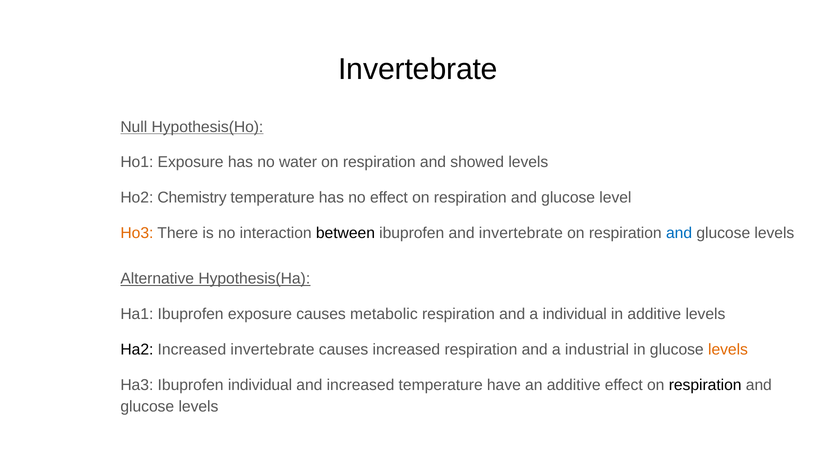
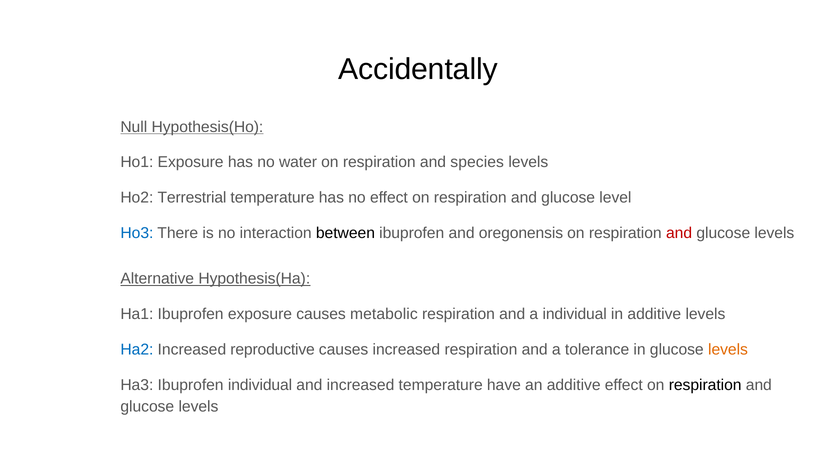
Invertebrate: Invertebrate -> Accidentally (418, 69)
showed: showed -> species (477, 162)
Chemistry: Chemistry -> Terrestrial (192, 198)
Ho3 colour: orange -> blue (137, 233)
and invertebrate: invertebrate -> oregonensis (521, 233)
and colour: blue -> red (679, 233)
Ha2 colour: black -> blue (137, 350)
Increased invertebrate: invertebrate -> reproductive (273, 350)
industrial: industrial -> tolerance (597, 350)
